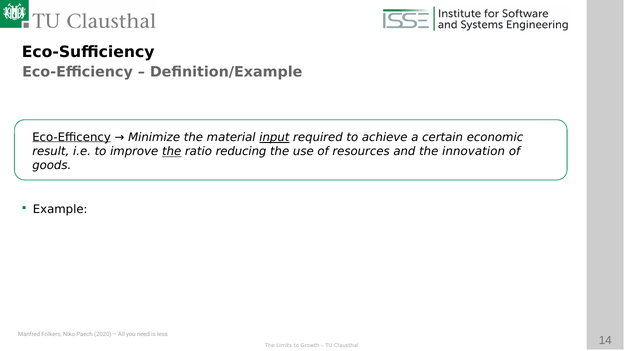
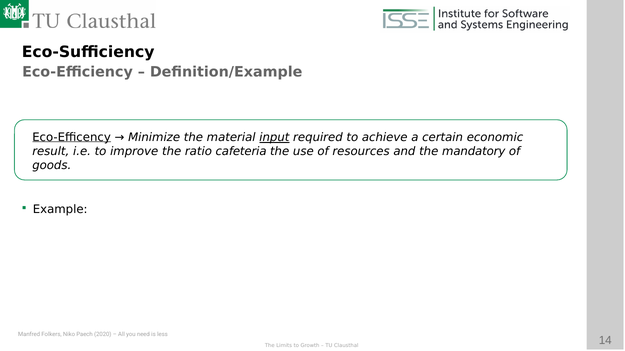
the underline: present -> none (172, 152)
reducing: reducing -> cafeteria (241, 152)
innovation: innovation -> mandatory (474, 152)
